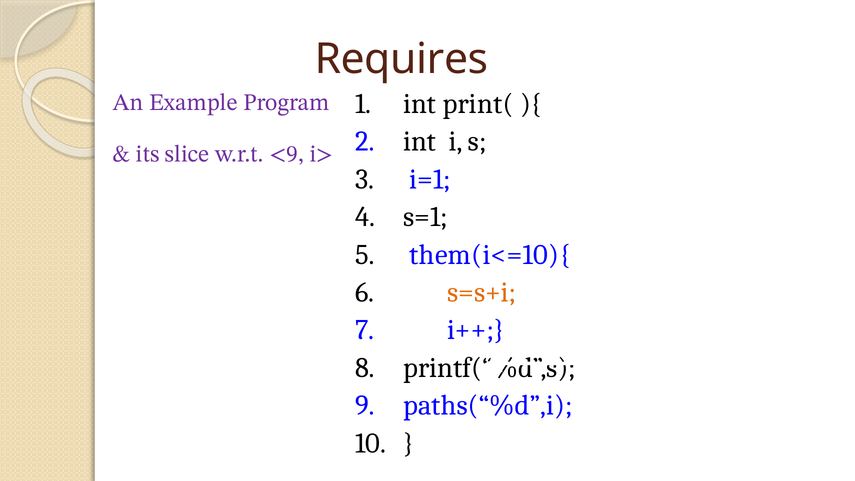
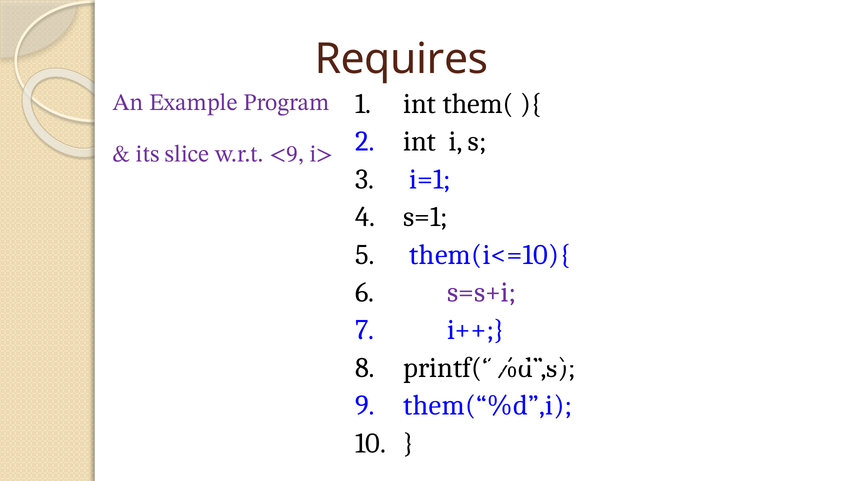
print(: print( -> them( (478, 104)
s=s+i colour: orange -> purple (482, 292)
paths(“%d”,i: paths(“%d”,i -> them(“%d”,i (488, 405)
